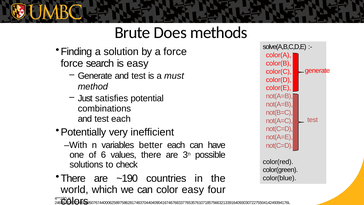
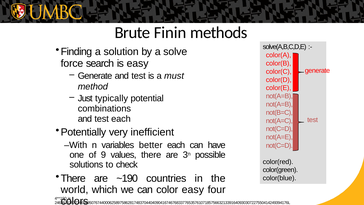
Does: Does -> Finin (170, 33)
a force: force -> solve (175, 52)
satisfies: satisfies -> typically (112, 98)
6: 6 -> 9 (103, 155)
